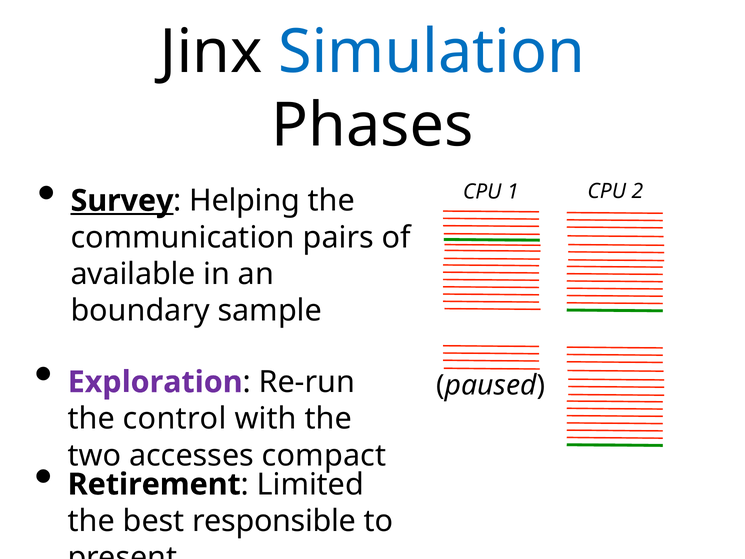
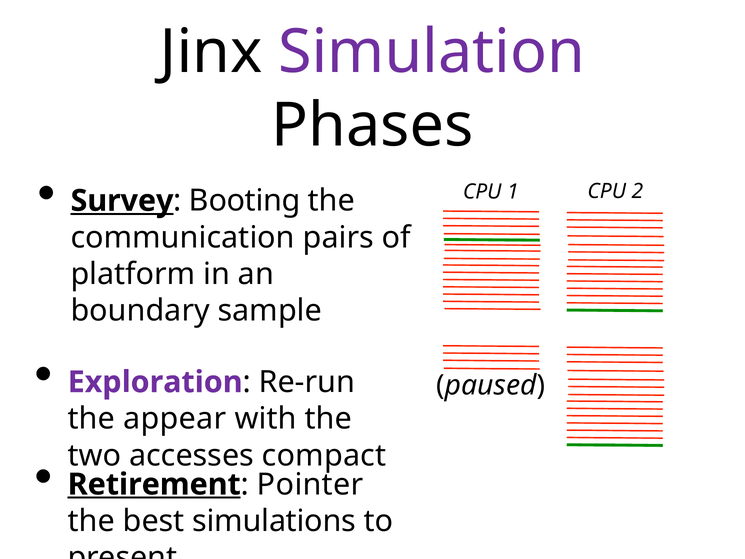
Simulation colour: blue -> purple (432, 52)
Helping: Helping -> Booting (245, 201)
available: available -> platform (133, 274)
control: control -> appear (175, 419)
Retirement underline: none -> present (154, 484)
Limited: Limited -> Pointer (310, 484)
responsible: responsible -> simulations (274, 521)
